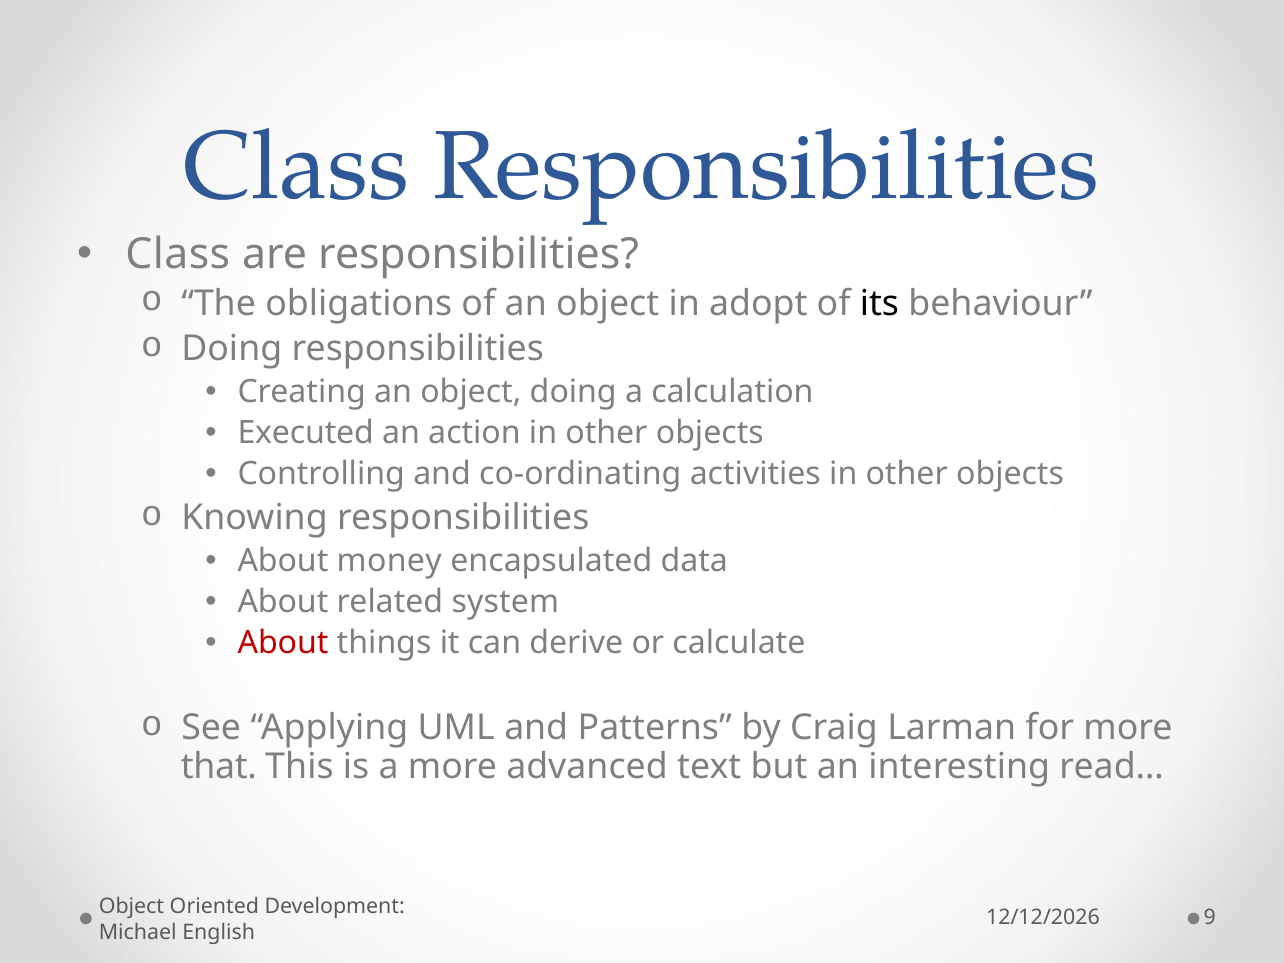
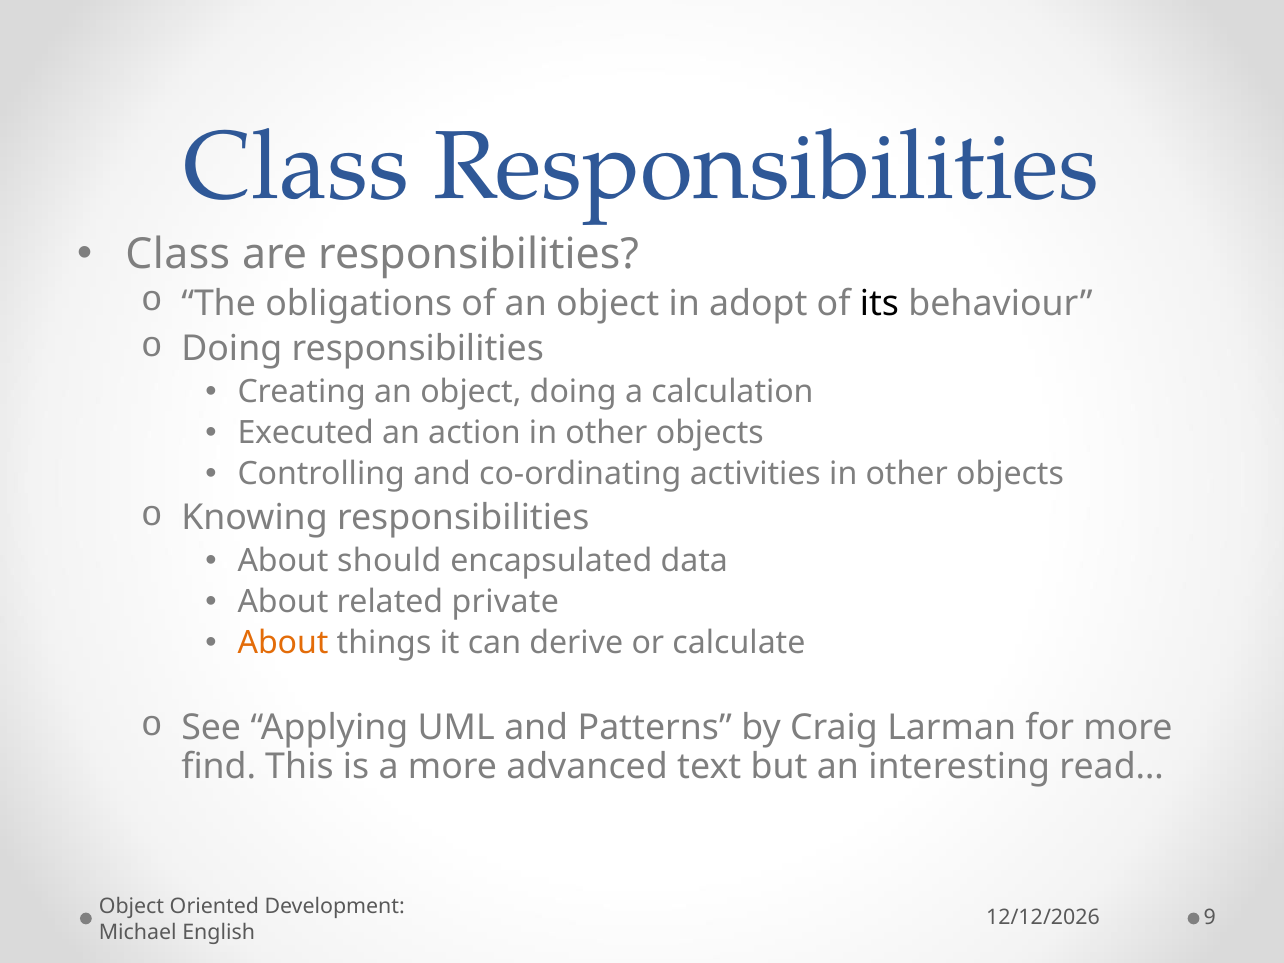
money: money -> should (389, 561)
system: system -> private (505, 602)
About colour: red -> orange (283, 643)
that: that -> find (219, 767)
